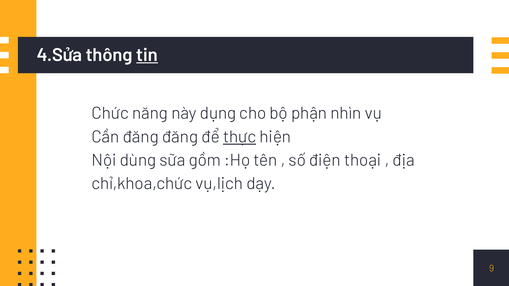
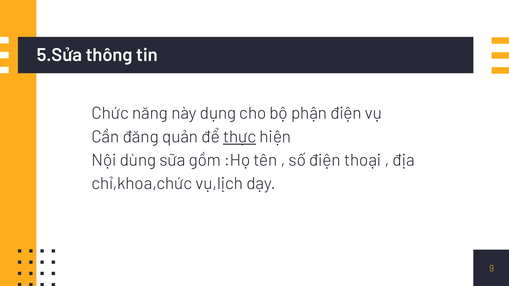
4.Sửa: 4.Sửa -> 5.Sửa (59, 55)
tin underline: present -> none (147, 55)
phận nhìn: nhìn -> điện (346, 113)
đăng đăng: đăng -> quản (180, 137)
